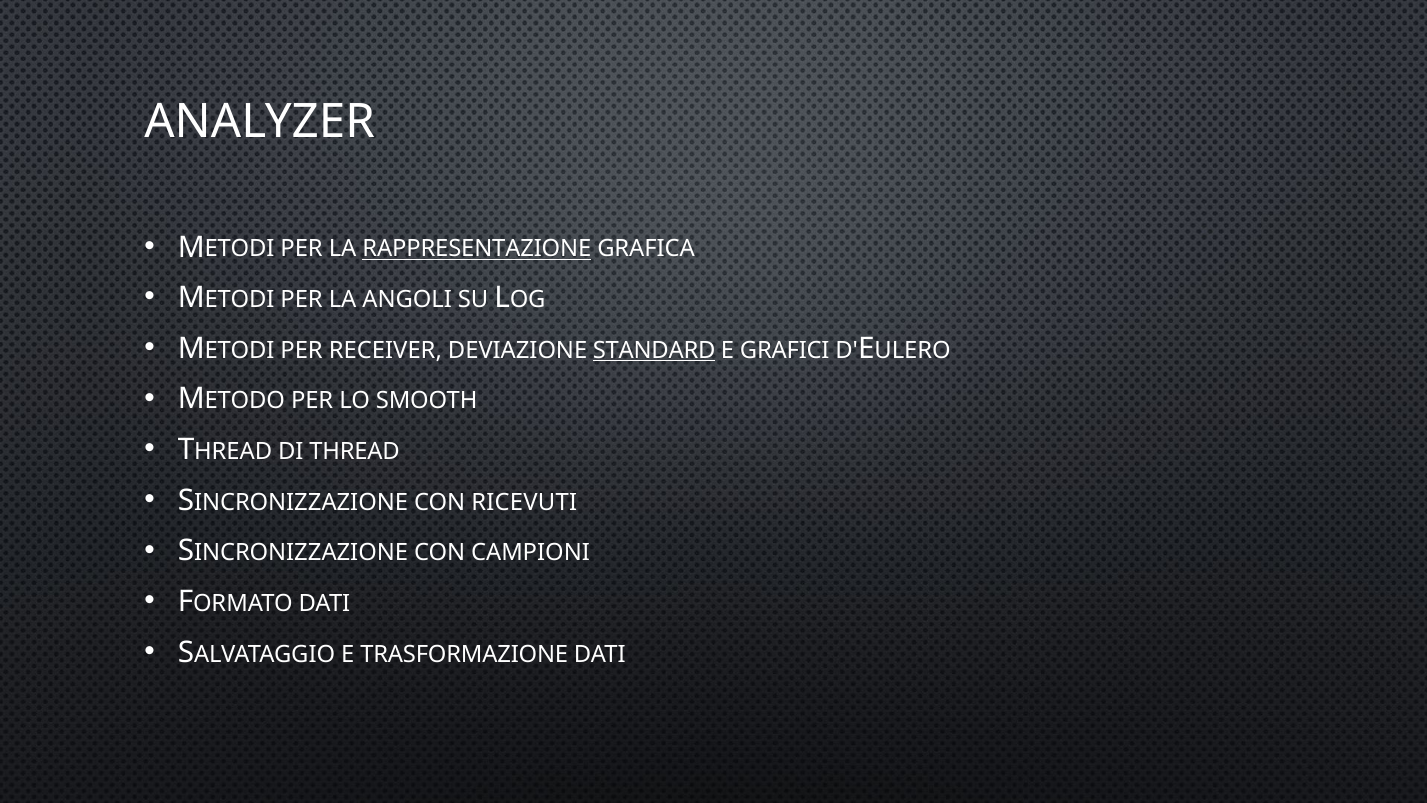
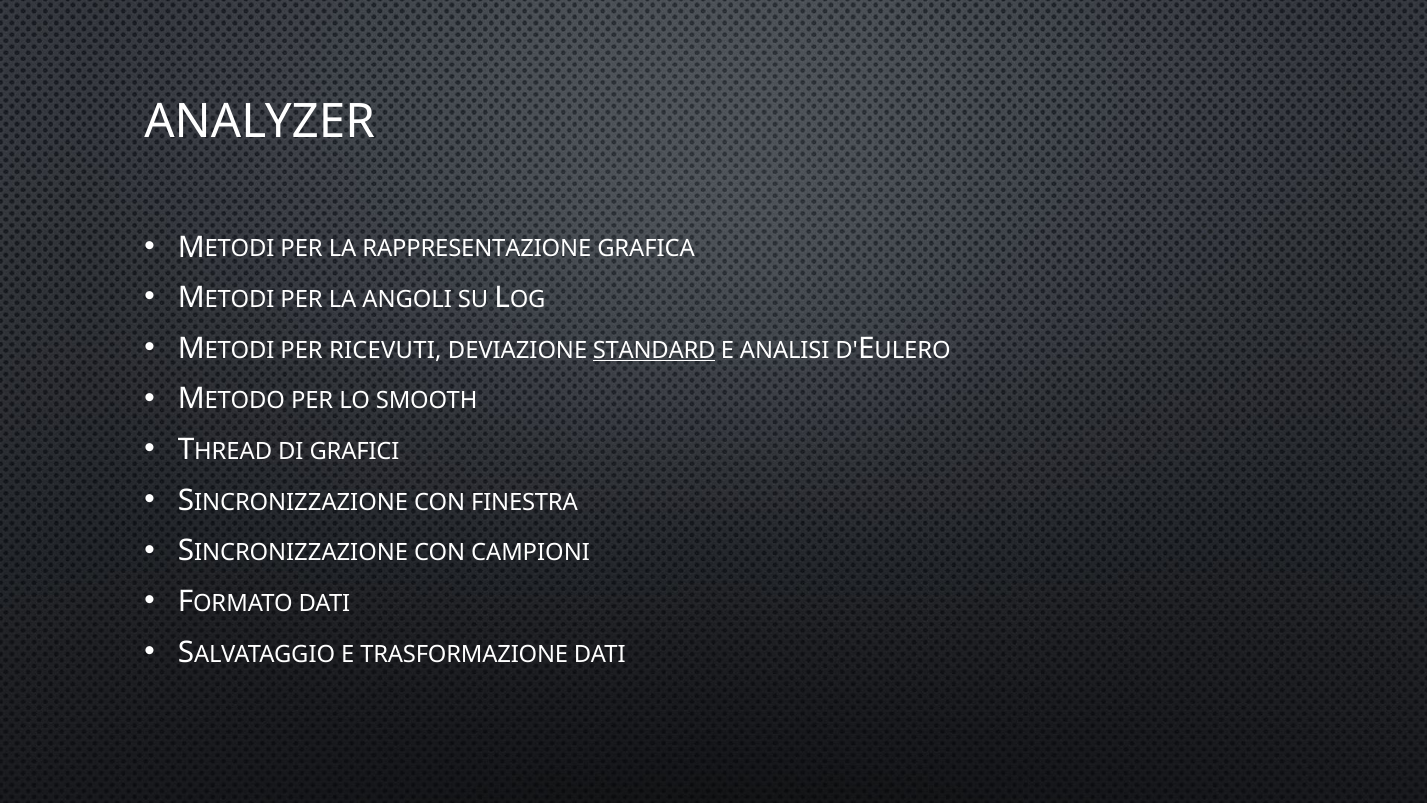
RAPPRESENTAZIONE underline: present -> none (477, 249)
RECEIVER: RECEIVER -> RICEVUTI (385, 350)
GRAFICI: GRAFICI -> ANALISI (785, 350)
THREAD: THREAD -> GRAFICI (354, 451)
RICEVUTI: RICEVUTI -> FINESTRA (524, 502)
